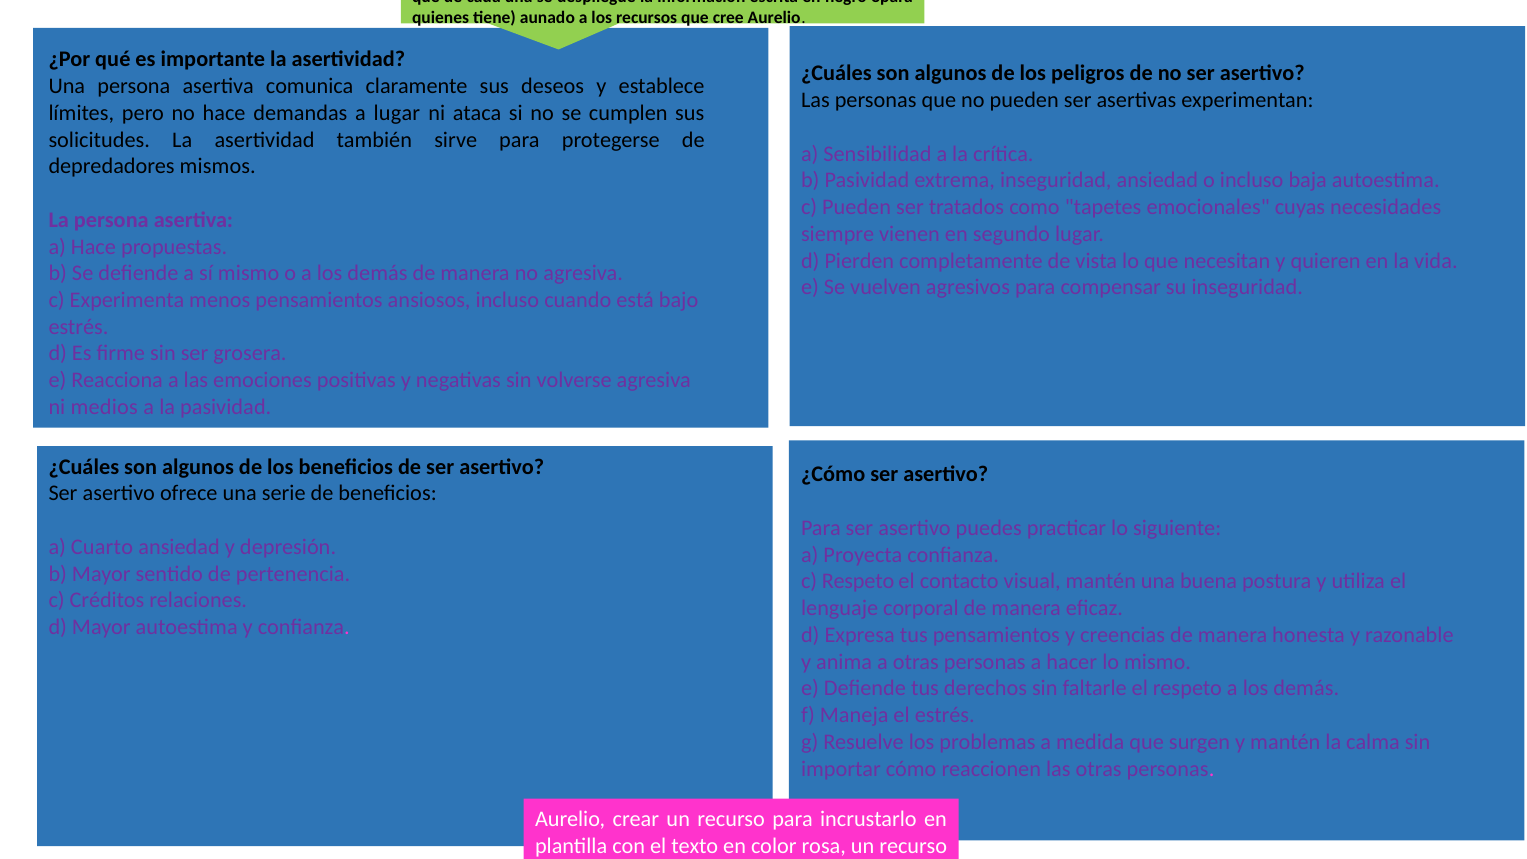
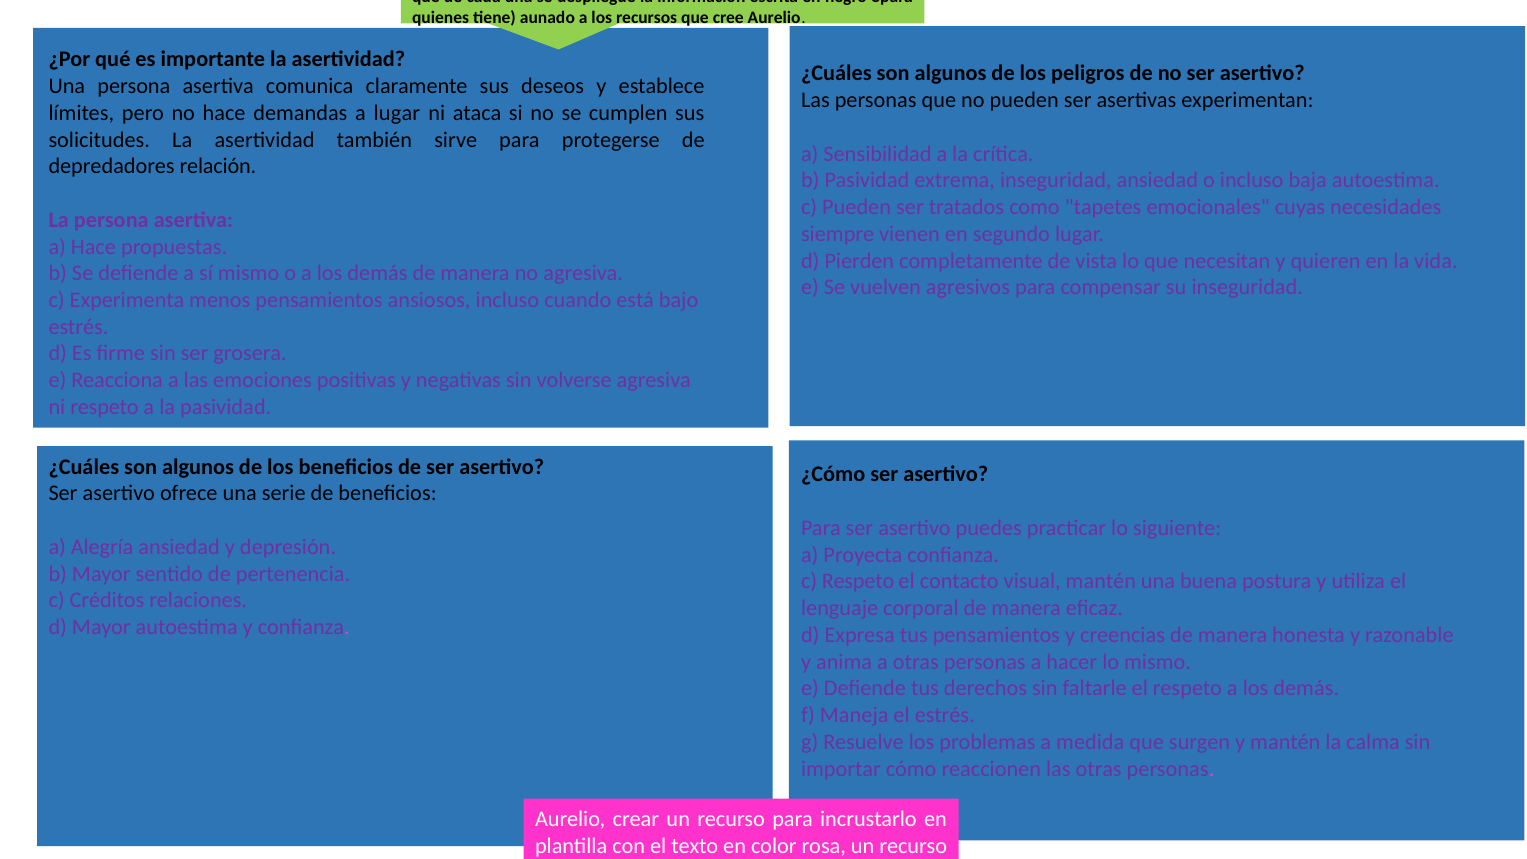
mismos: mismos -> relación (218, 166)
ni medios: medios -> respeto (104, 407)
Cuarto: Cuarto -> Alegría (102, 547)
